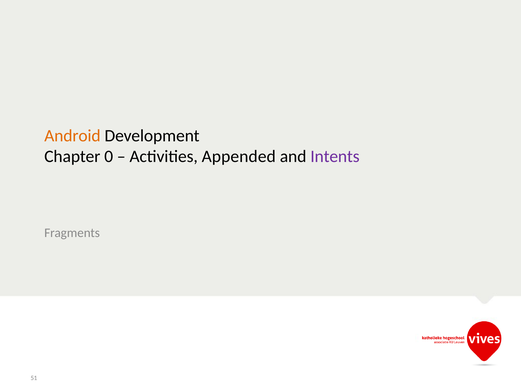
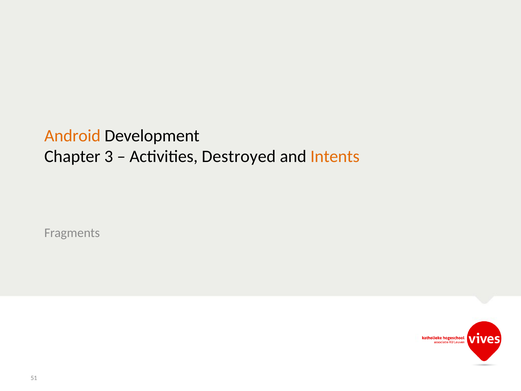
0: 0 -> 3 (109, 156)
Appended: Appended -> Destroyed (239, 156)
Intents colour: purple -> orange (335, 156)
